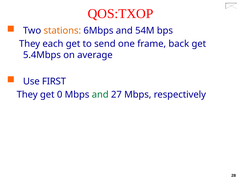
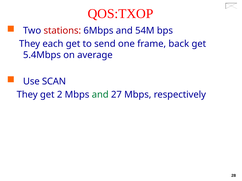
stations colour: orange -> red (62, 31)
FIRST: FIRST -> SCAN (54, 82)
0: 0 -> 2 (60, 95)
